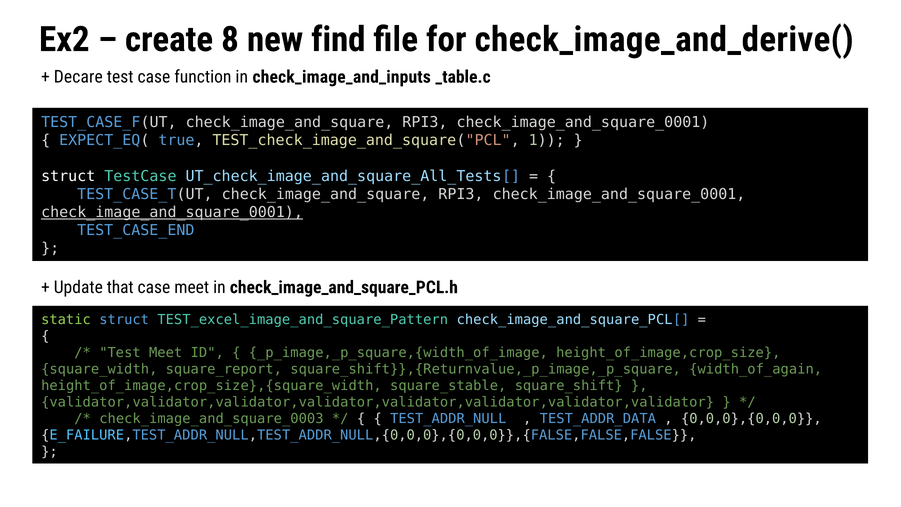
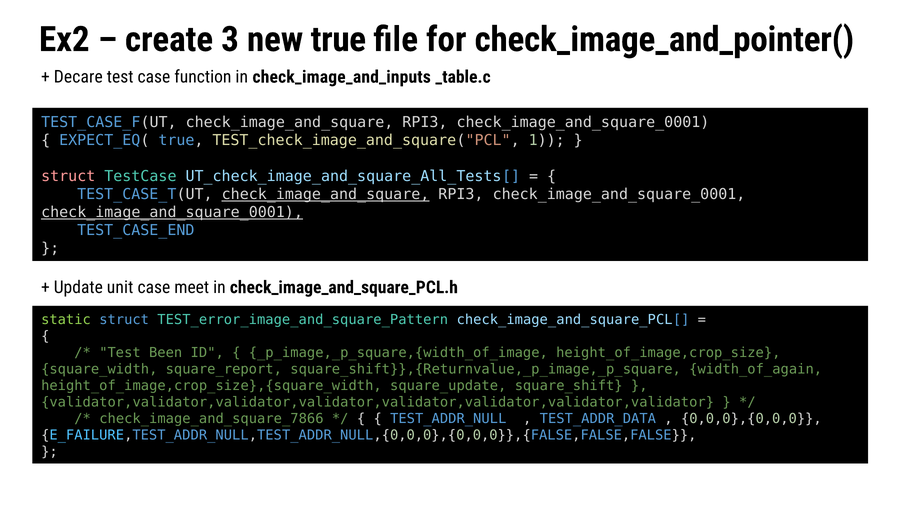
8: 8 -> 3 (230, 39)
new find: find -> true (338, 39)
check_image_and_derive(: check_image_and_derive( -> check_image_and_pointer( (664, 39)
struct colour: white -> pink (68, 176)
check_image_and_square underline: none -> present (326, 194)
that: that -> unit (120, 287)
TEST_excel_image_and_square_Pattern: TEST_excel_image_and_square_Pattern -> TEST_error_image_and_square_Pattern (303, 319)
Test Meet: Meet -> Been (166, 352)
square_stable: square_stable -> square_update (448, 386)
check_image_and_square_0003: check_image_and_square_0003 -> check_image_and_square_7866 (211, 419)
